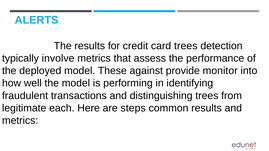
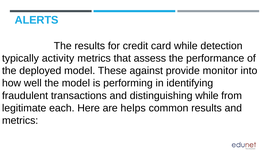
card trees: trees -> while (186, 46)
involve: involve -> activity (58, 58)
distinguishing trees: trees -> while (207, 96)
steps: steps -> helps (133, 108)
